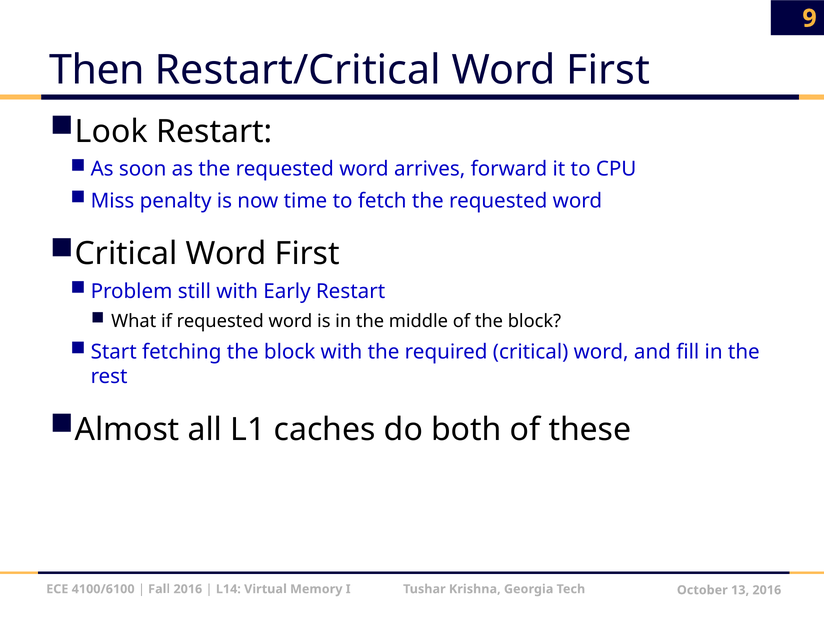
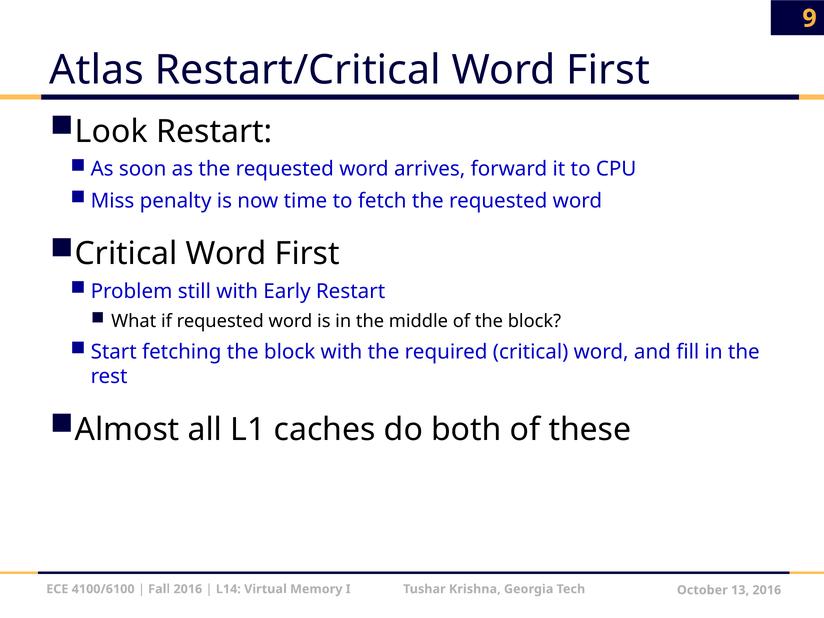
Then: Then -> Atlas (97, 70)
